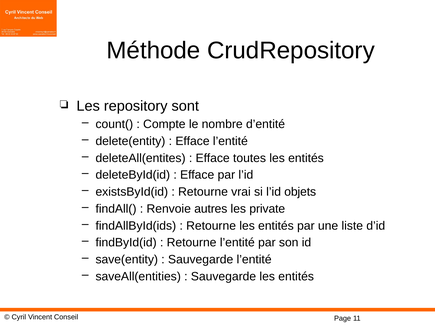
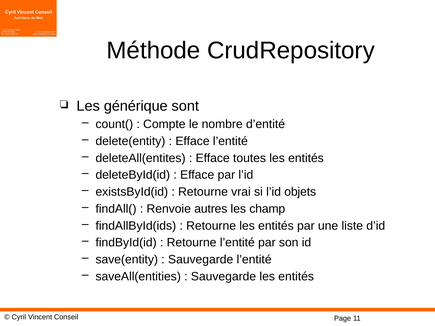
repository: repository -> générique (136, 106)
private: private -> champ (267, 209)
